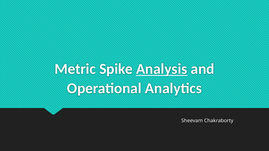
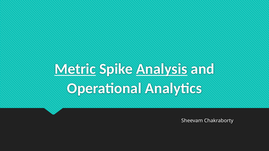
Metric underline: none -> present (75, 69)
